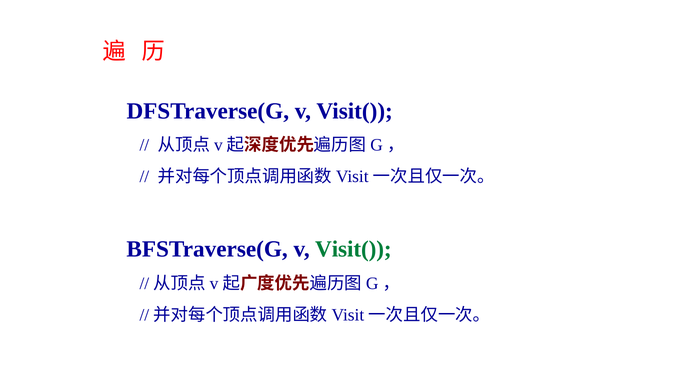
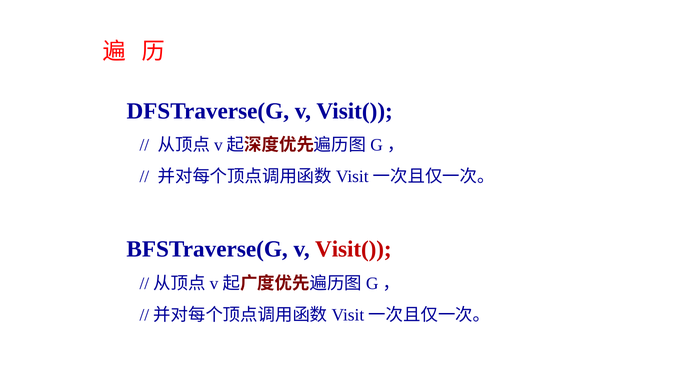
Visit( colour: green -> red (353, 249)
